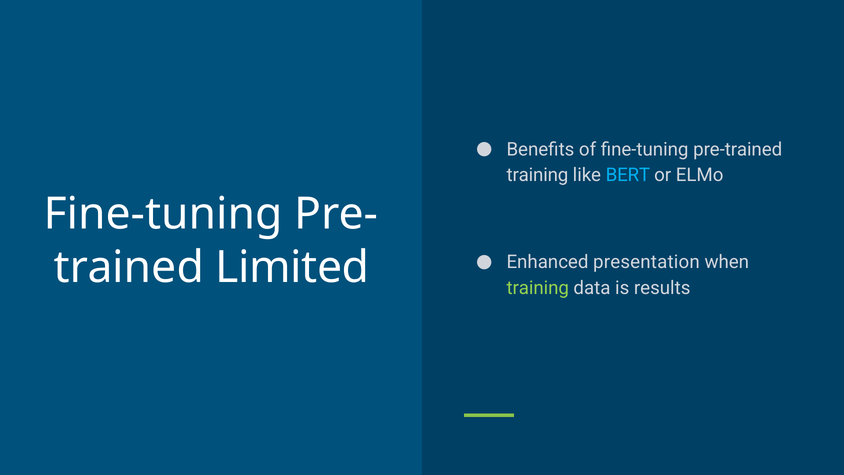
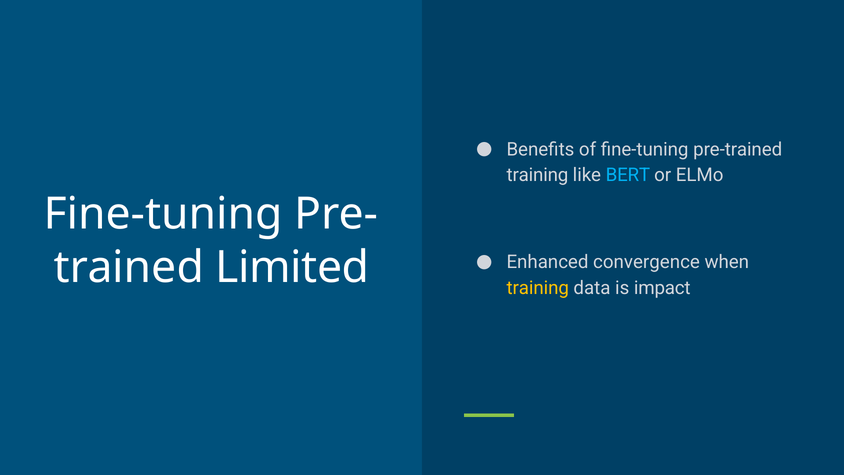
presentation: presentation -> convergence (647, 262)
training colour: light green -> yellow (538, 288)
results: results -> impact (662, 288)
